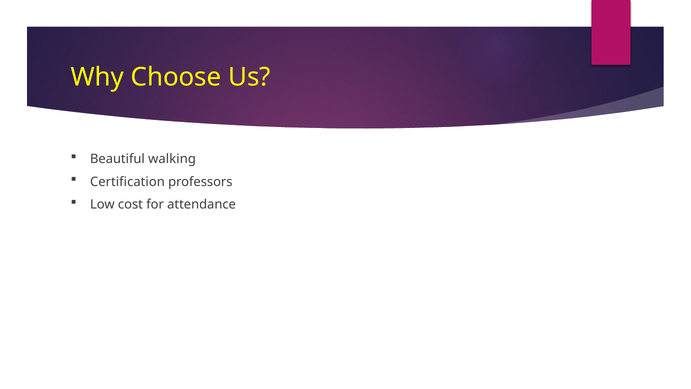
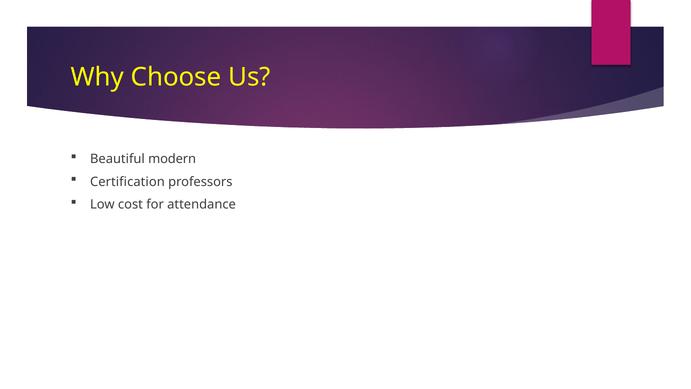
walking: walking -> modern (172, 159)
